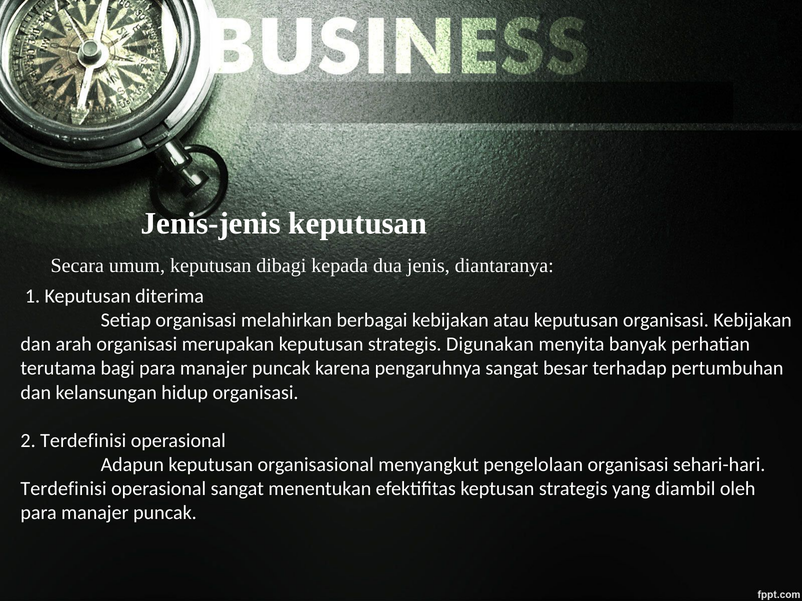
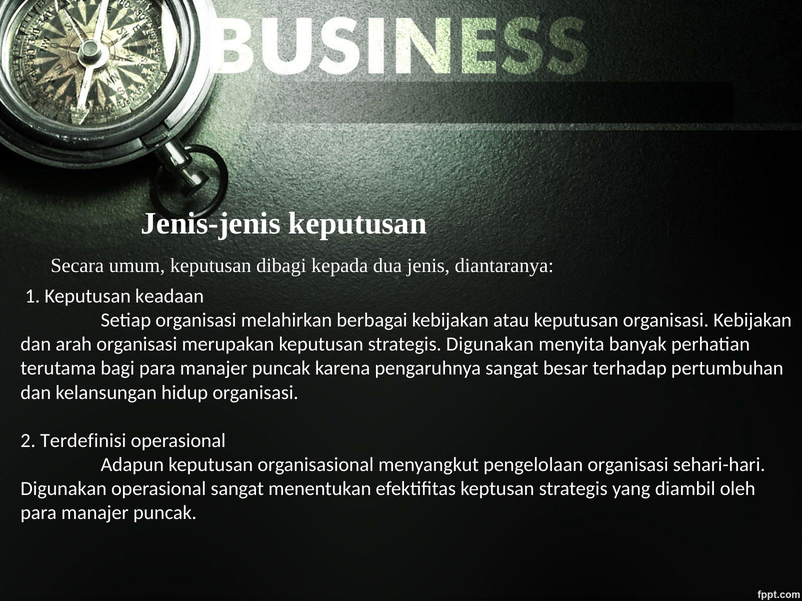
diterima: diterima -> keadaan (170, 297)
Terdefinisi: Terdefinisi -> Digunakan (64, 489)
